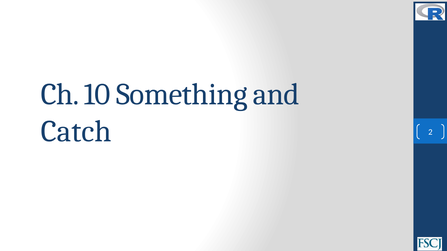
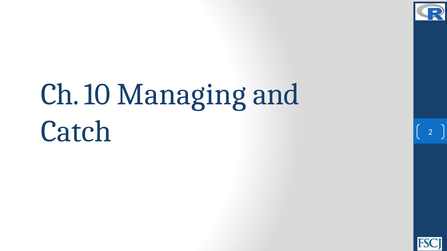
Something: Something -> Managing (181, 95)
